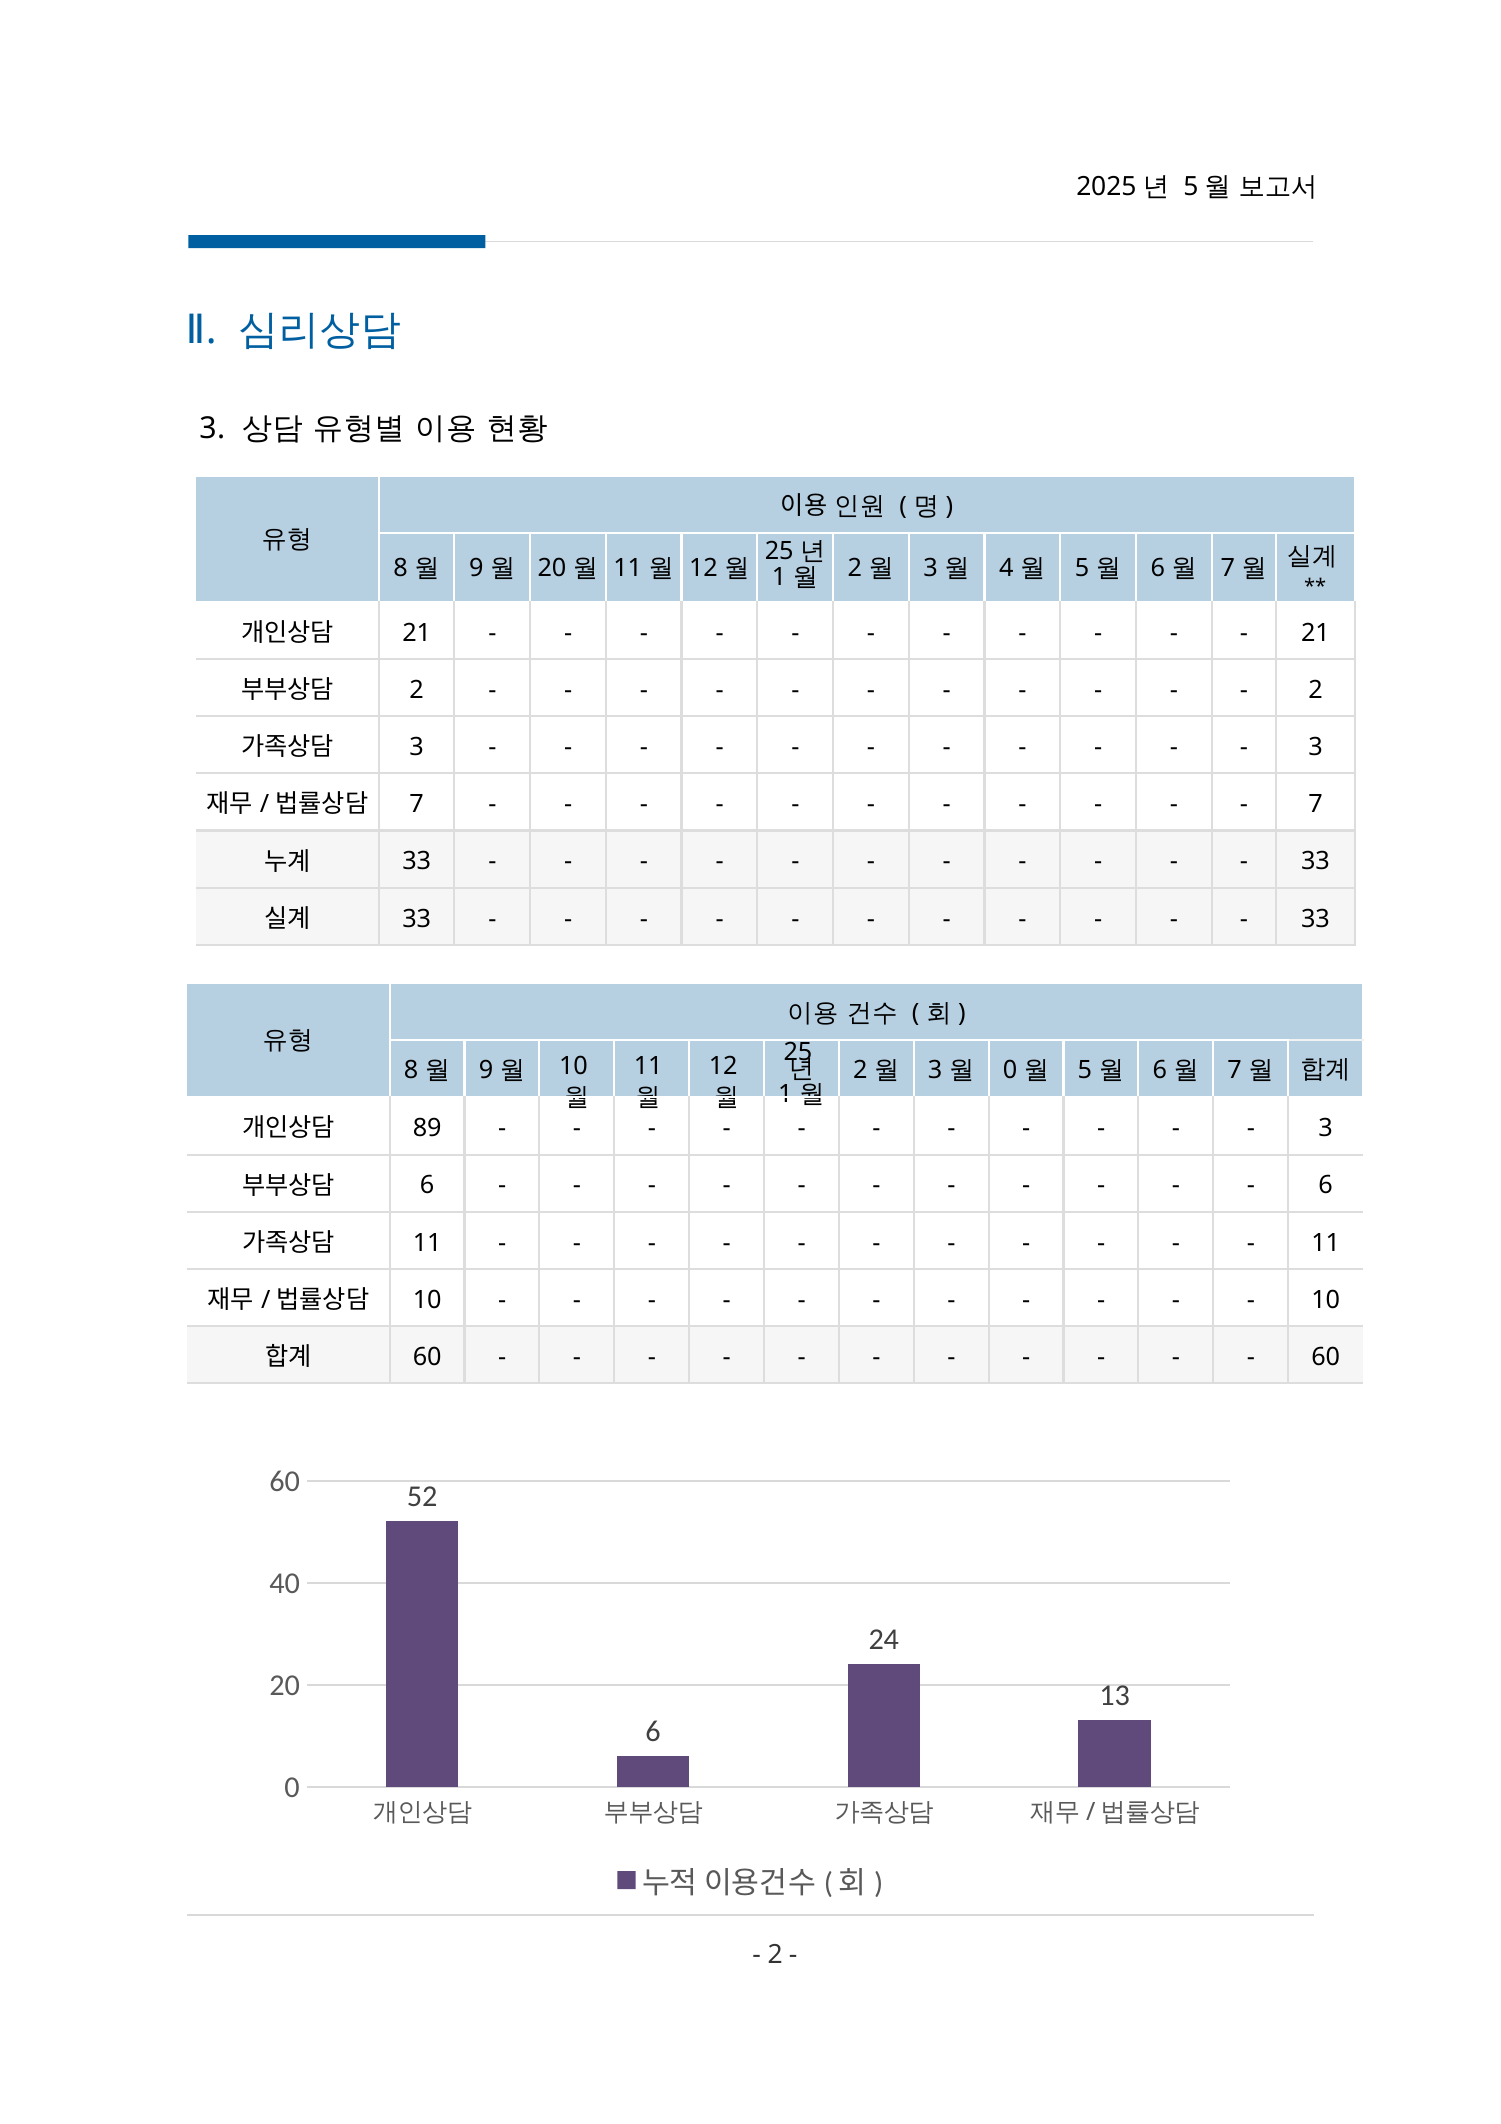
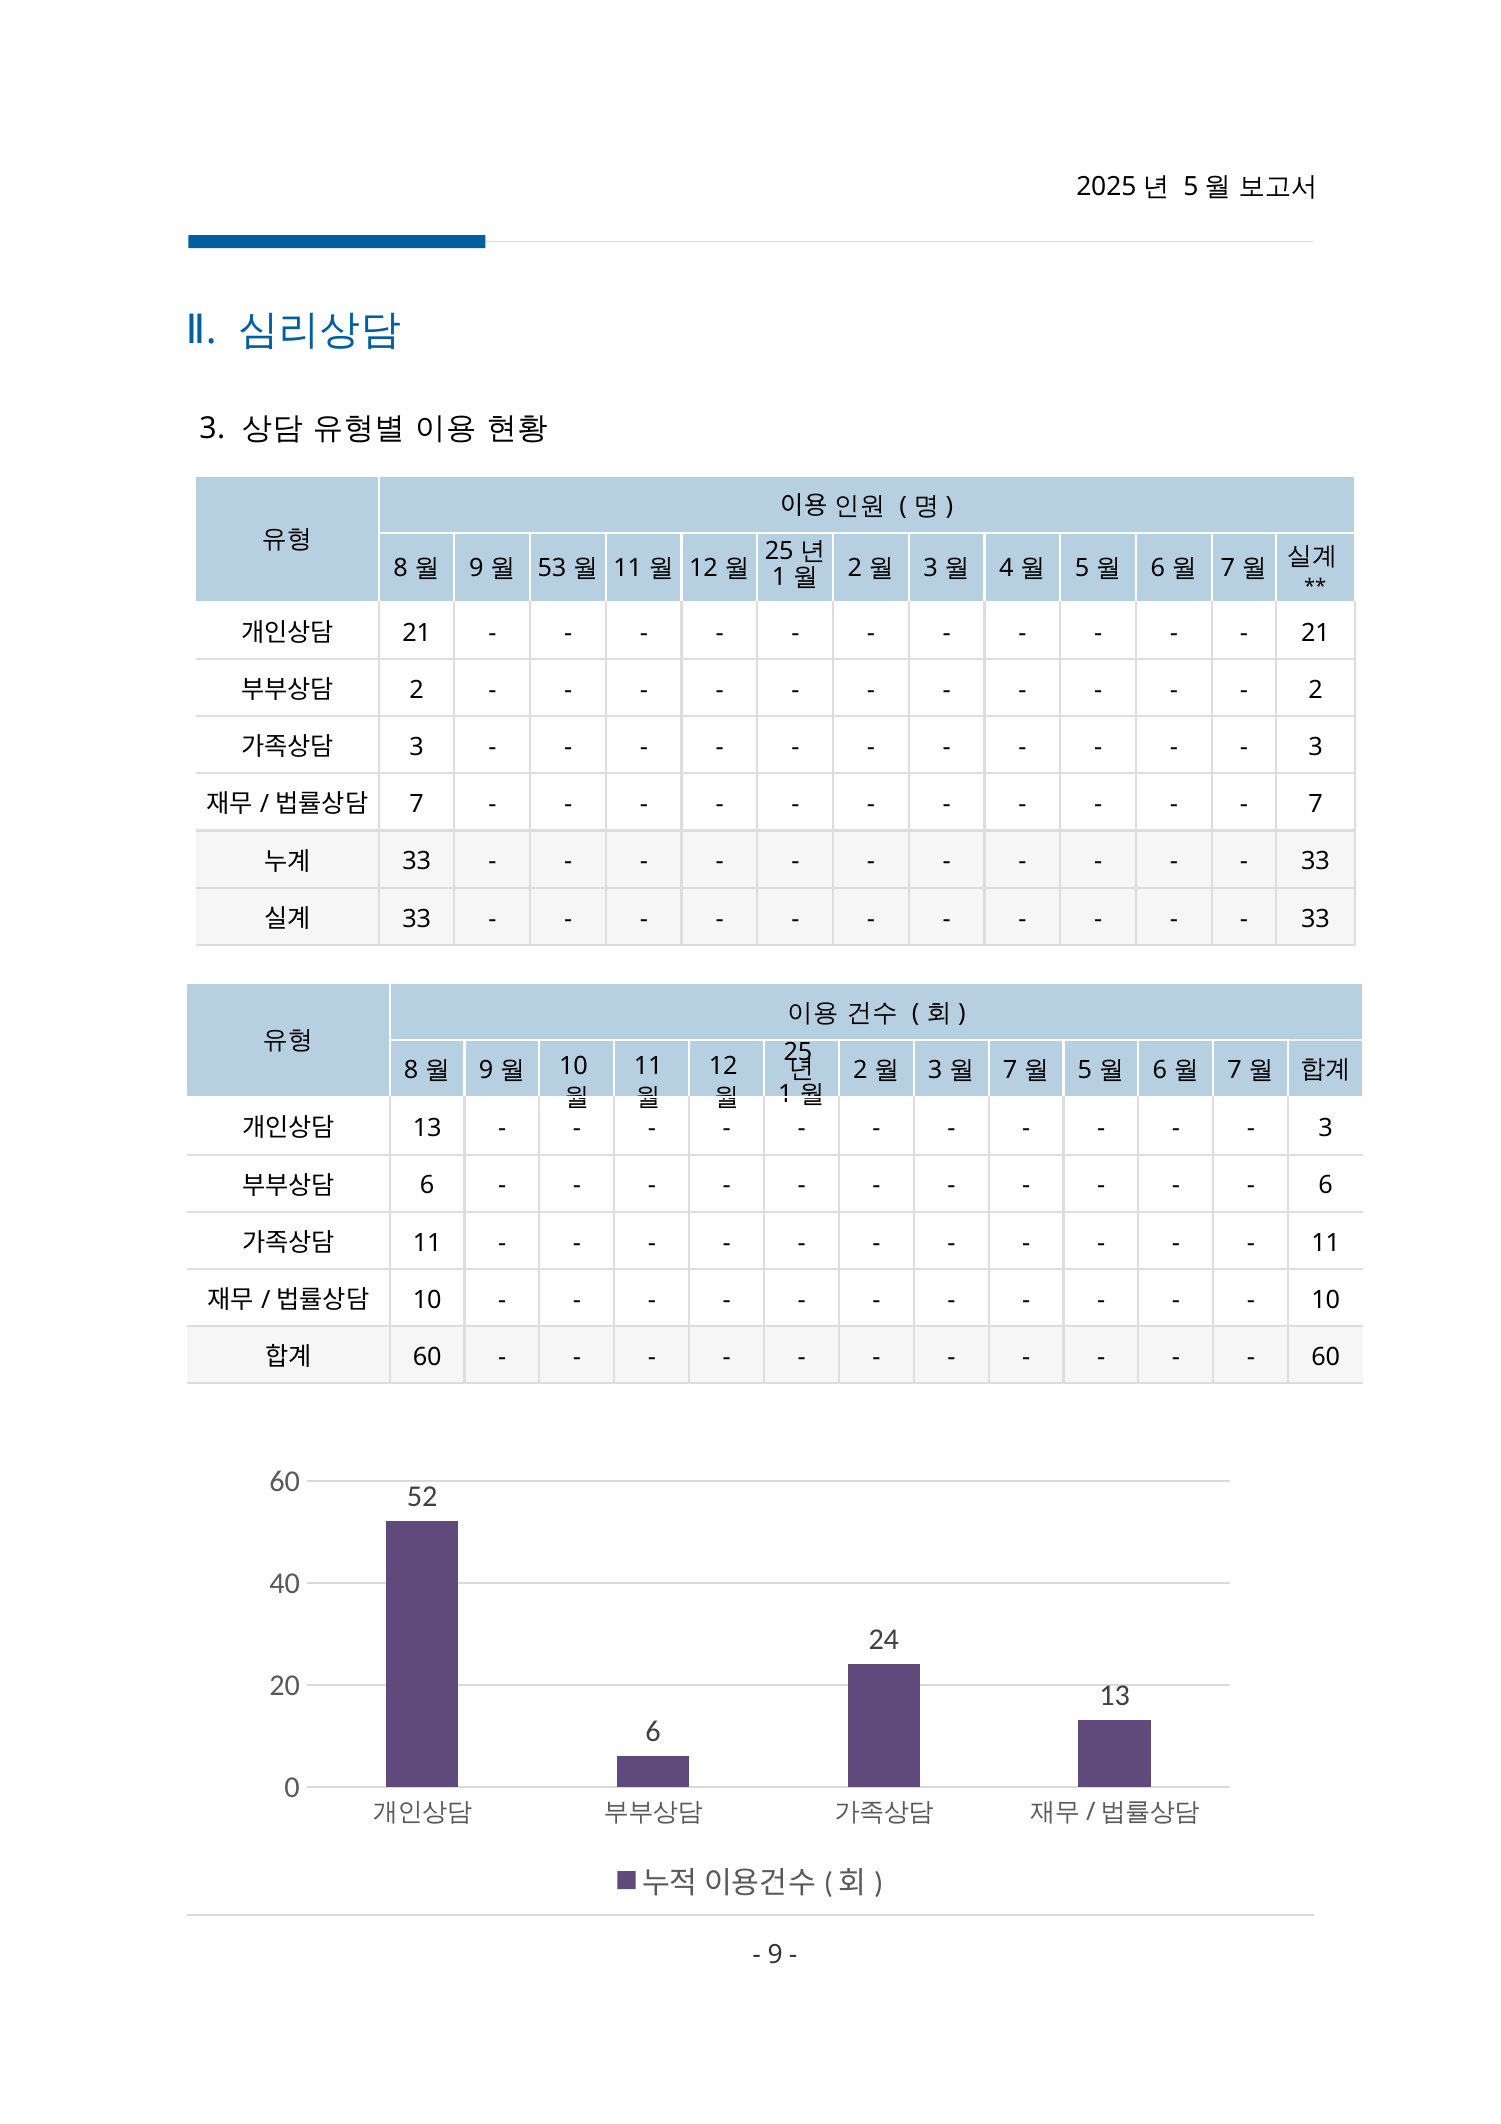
20: 20 -> 53 (552, 569)
0: 0 -> 7 (1010, 1070)
89: 89 -> 13 (427, 1128)
2: 2 -> 9 (775, 1955)
